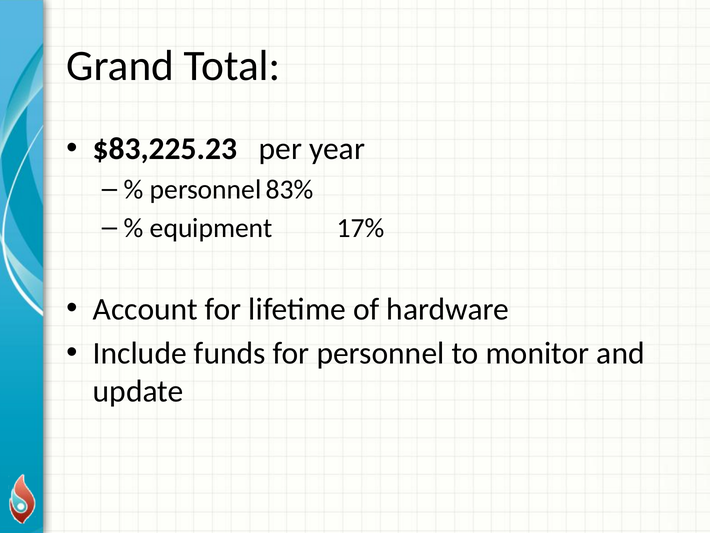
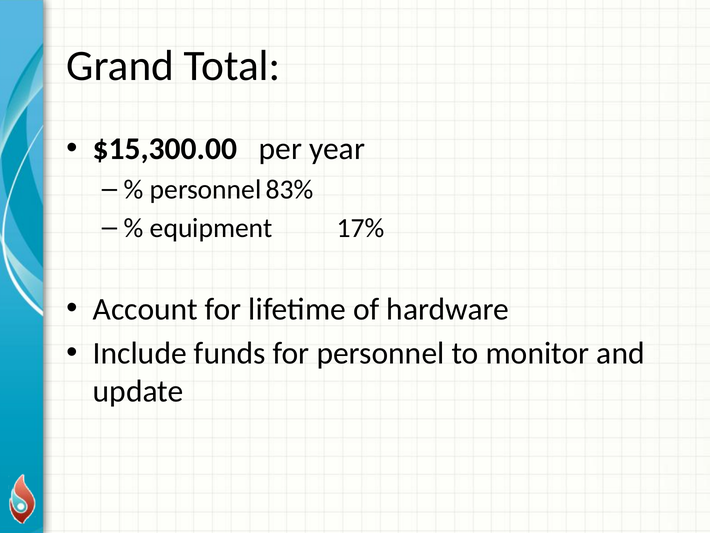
$83,225.23: $83,225.23 -> $15,300.00 (165, 149)
